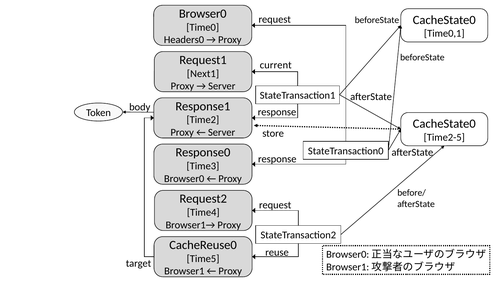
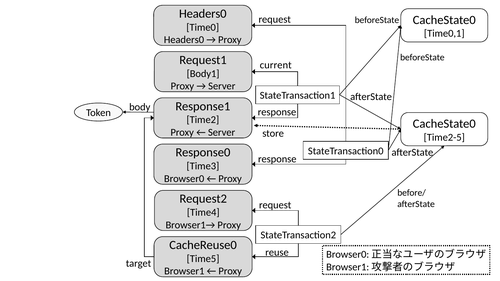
Browser0: Browser0 -> Headers0 (203, 14)
Next1: Next1 -> Body1 (203, 74)
